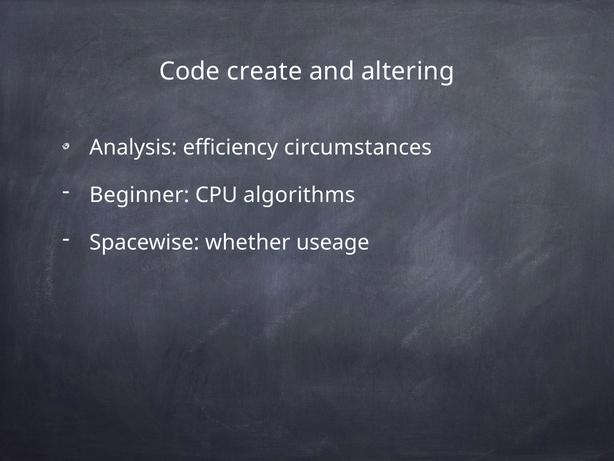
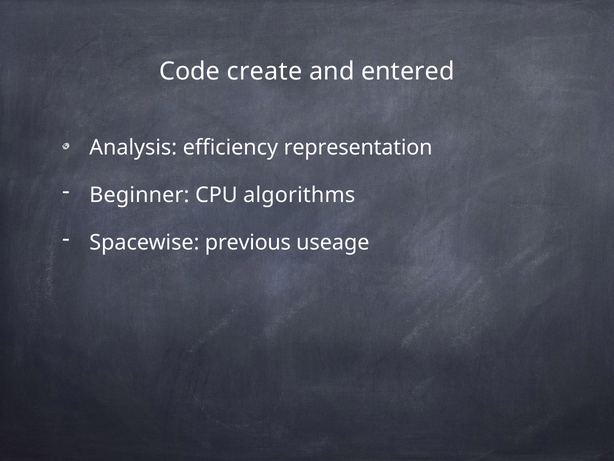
altering: altering -> entered (408, 71)
circumstances: circumstances -> representation (358, 148)
whether: whether -> previous (248, 243)
